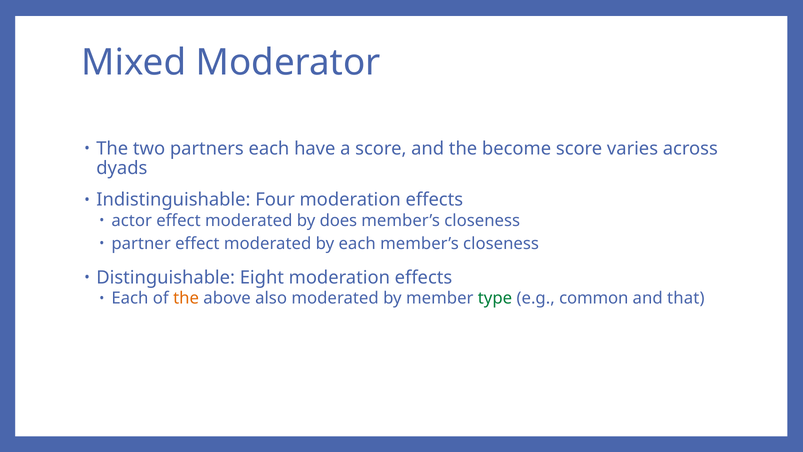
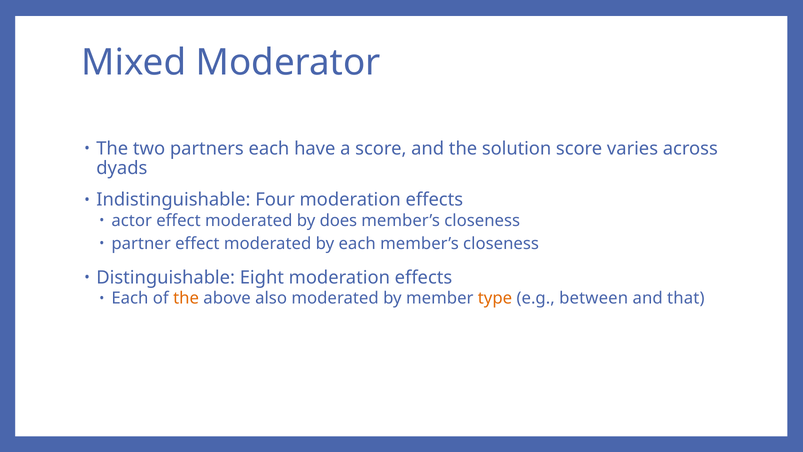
become: become -> solution (517, 148)
type colour: green -> orange (495, 298)
common: common -> between (594, 298)
